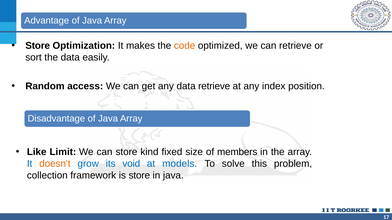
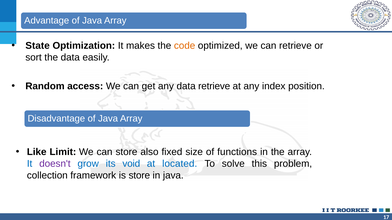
Store: Store -> State (38, 46)
kind: kind -> also (149, 152)
members: members -> functions (237, 152)
doesn't colour: orange -> purple (55, 164)
models: models -> located (180, 164)
